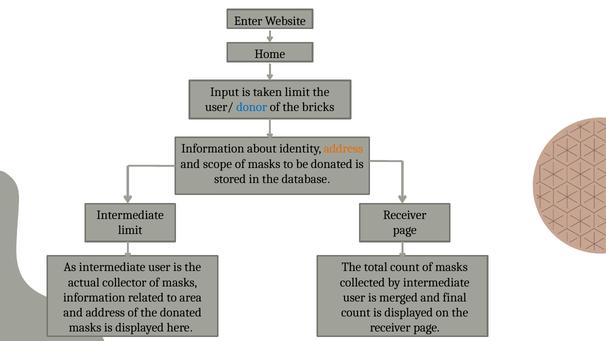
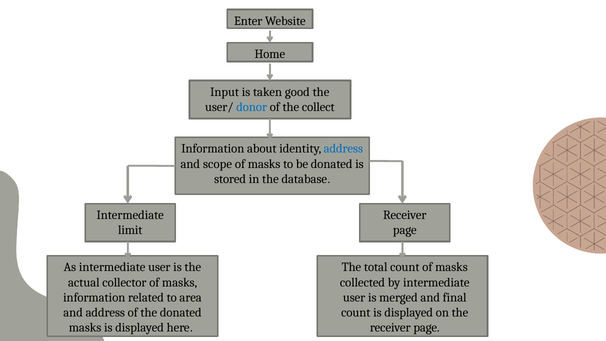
taken limit: limit -> good (297, 92)
bricks: bricks -> collect (318, 107)
address colour: orange -> blue (343, 149)
